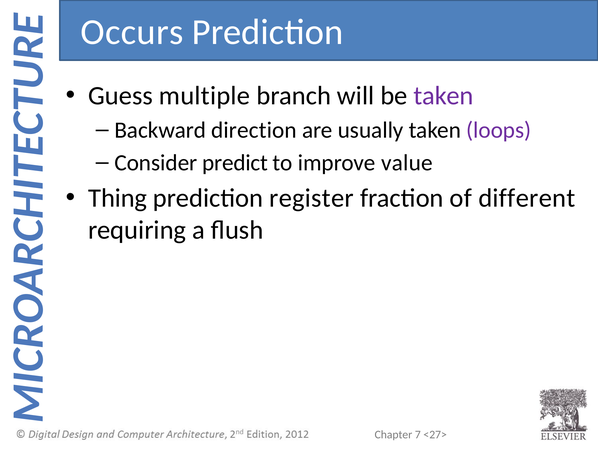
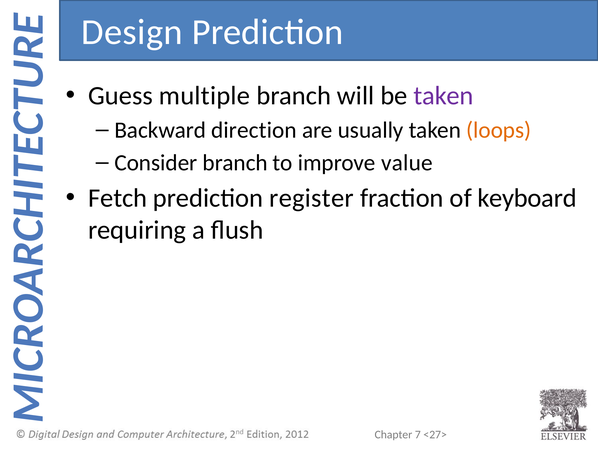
Occurs: Occurs -> Design (132, 32)
loops colour: purple -> orange (499, 130)
Consider predict: predict -> branch (235, 162)
Thing: Thing -> Fetch (118, 198)
different: different -> keyboard (527, 198)
